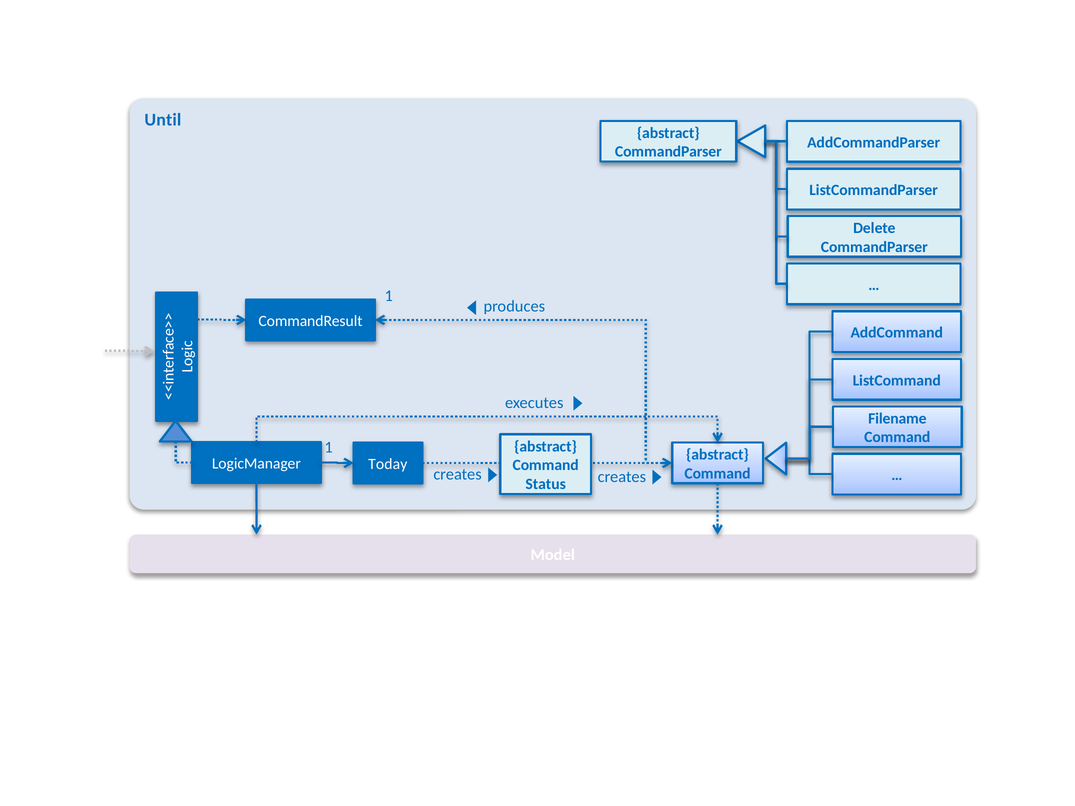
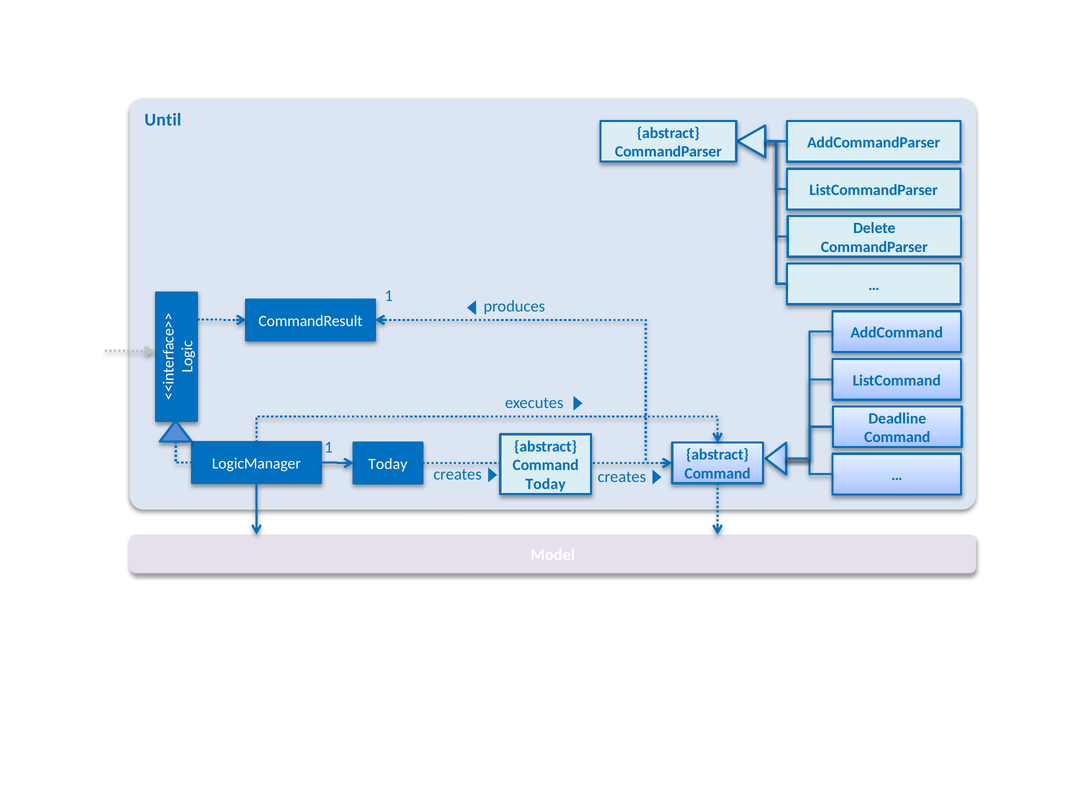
Filename: Filename -> Deadline (897, 419)
Status: Status -> Today (546, 484)
